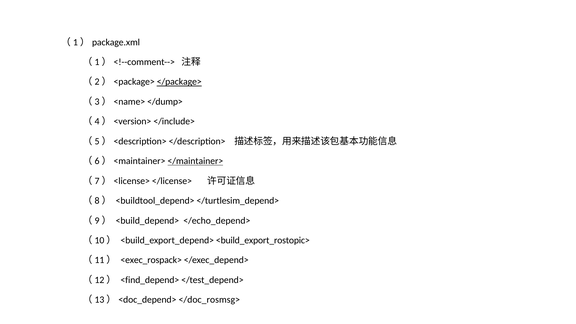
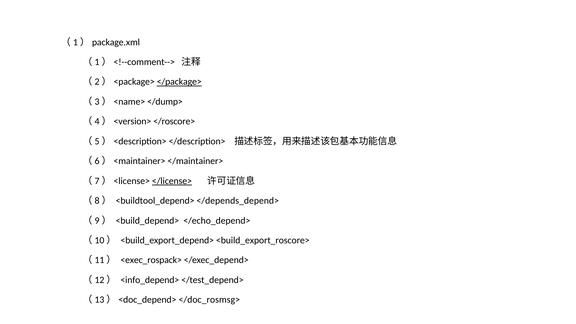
</include>: </include> -> </roscore> (174, 121)
</maintainer> underline: present -> none (195, 161)
</license> underline: none -> present (172, 181)
</turtlesim_depend>: </turtlesim_depend> -> </depends_depend> (238, 201)
<build_export_rostopic>: <build_export_rostopic> -> <build_export_roscore> (263, 240)
<find_depend>: <find_depend> -> <info_depend> (150, 280)
